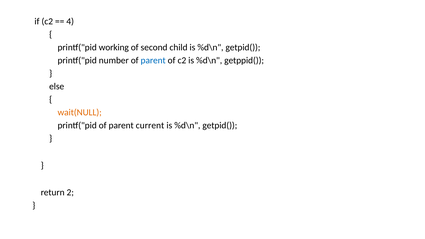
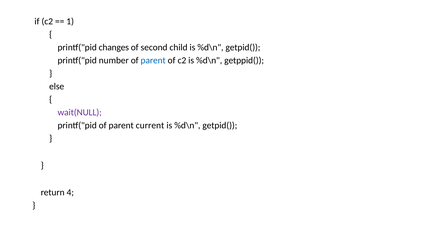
4: 4 -> 1 (70, 21)
working: working -> changes (114, 47)
wait(NULL colour: orange -> purple (80, 112)
2: 2 -> 4 (70, 193)
